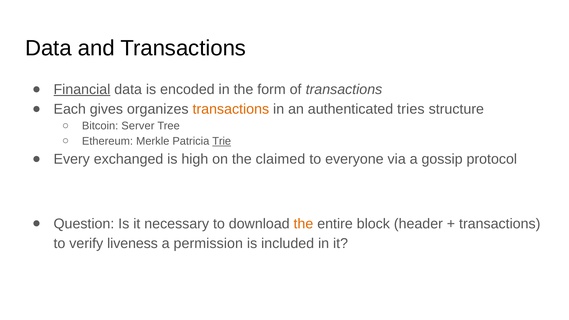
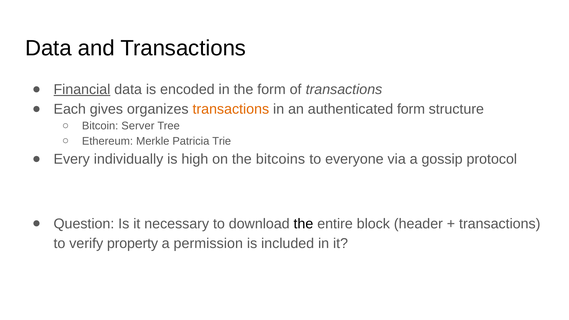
authenticated tries: tries -> form (411, 109)
Trie underline: present -> none (222, 141)
exchanged: exchanged -> individually (129, 159)
claimed: claimed -> bitcoins (280, 159)
the colour: orange -> black (303, 224)
liveness: liveness -> property (133, 243)
